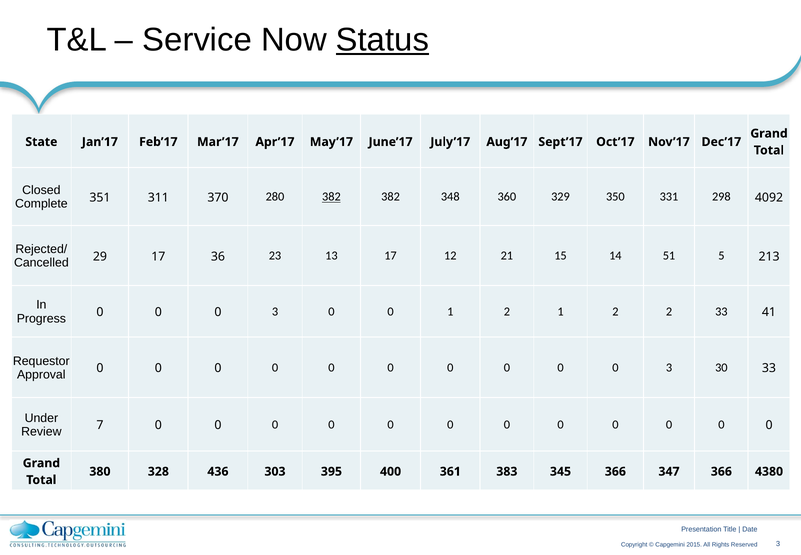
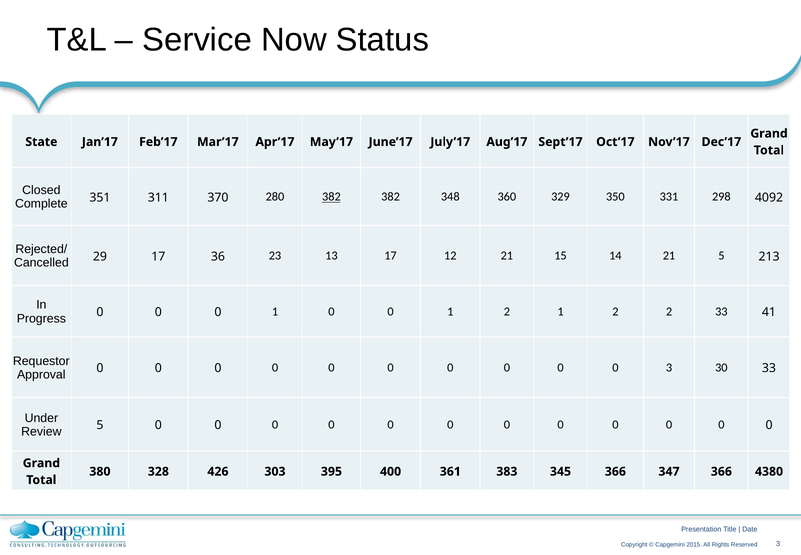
Status underline: present -> none (383, 40)
14 51: 51 -> 21 (669, 256)
3: 3 -> 1 (275, 311)
Review 7: 7 -> 5 (100, 425)
436: 436 -> 426 (218, 471)
